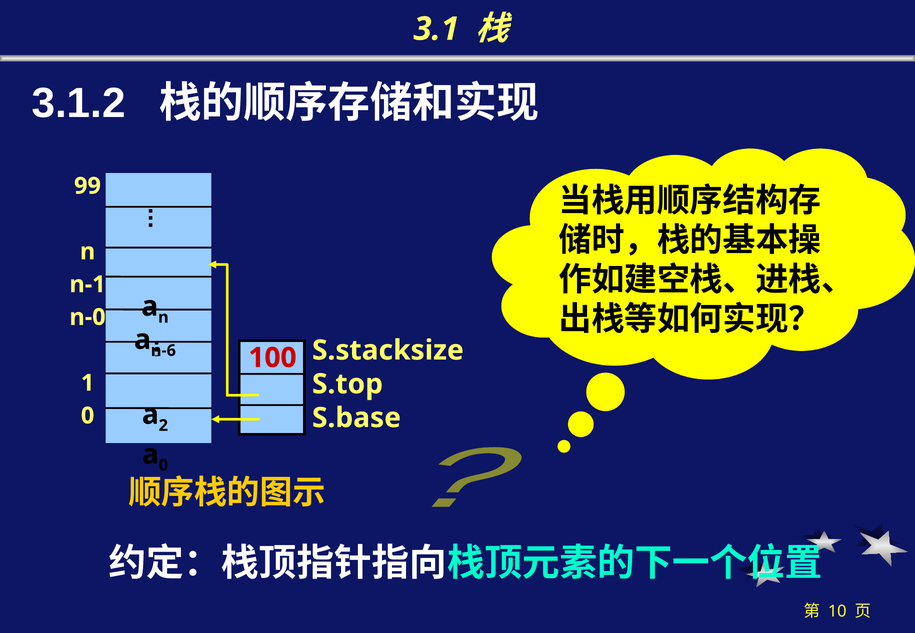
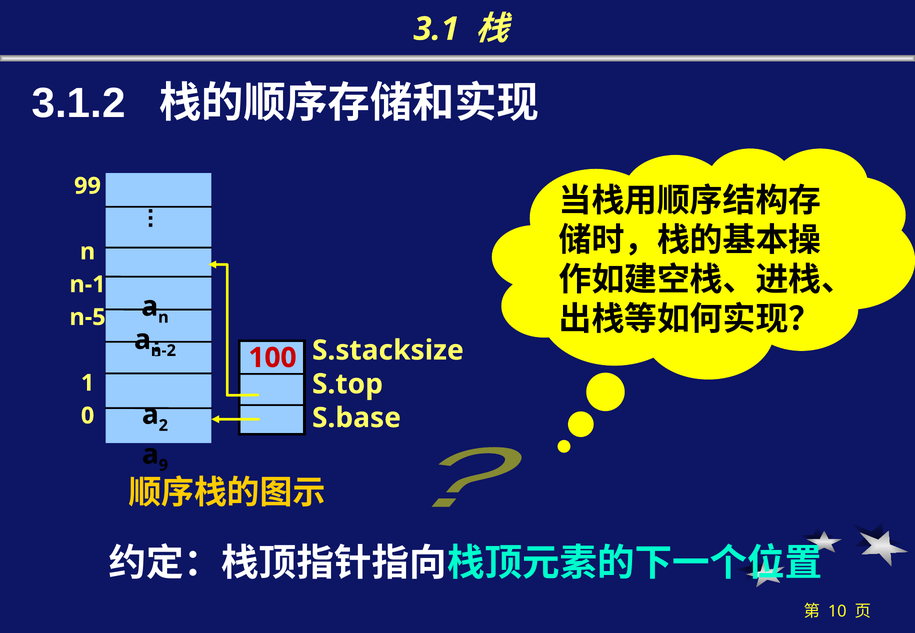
n-0: n-0 -> n-5 (88, 317)
n-6: n-6 -> n-2 (163, 351)
0: 0 -> 9 (163, 466)
